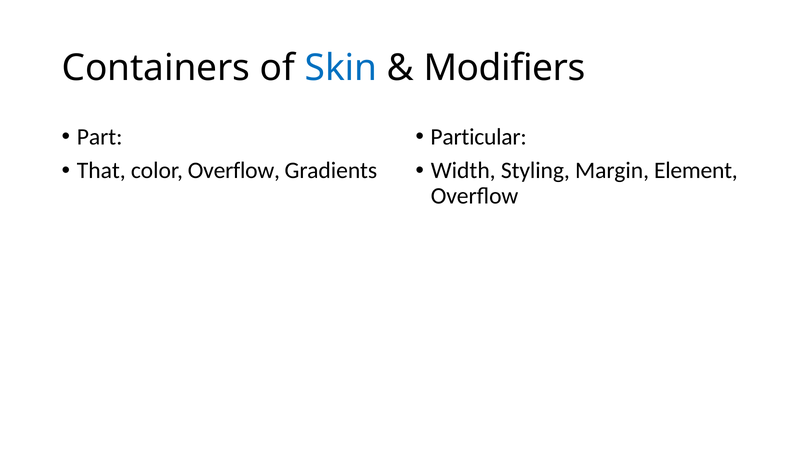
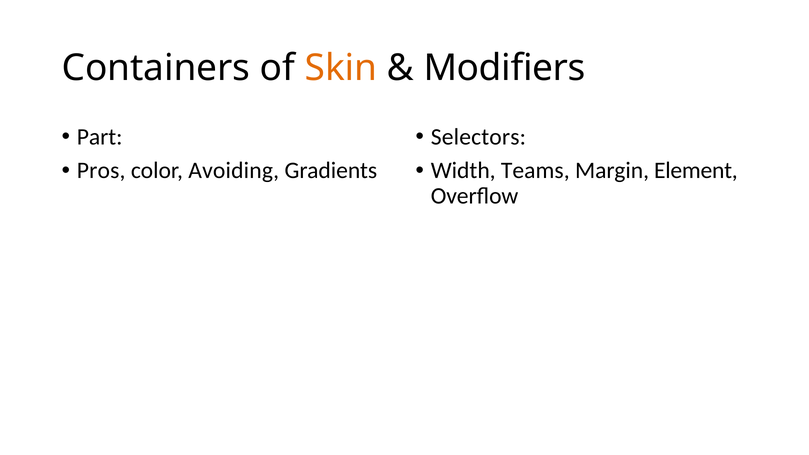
Skin colour: blue -> orange (341, 68)
Particular: Particular -> Selectors (478, 137)
That: That -> Pros (101, 171)
color Overflow: Overflow -> Avoiding (234, 171)
Styling: Styling -> Teams (535, 171)
